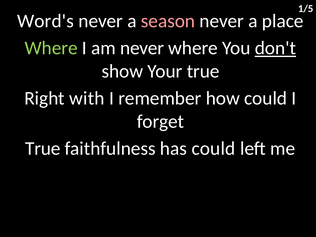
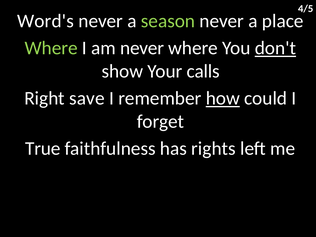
1/5: 1/5 -> 4/5 (306, 9)
season colour: pink -> light green (168, 21)
Your true: true -> calls (203, 71)
with: with -> save (87, 98)
how underline: none -> present (223, 98)
has could: could -> rights (213, 148)
